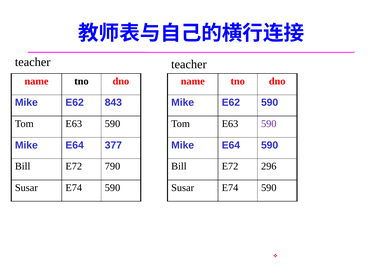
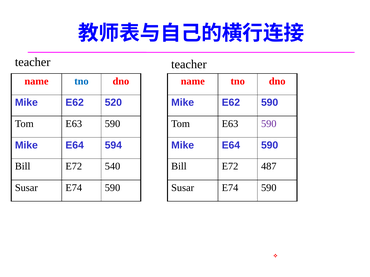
tno colour: black -> blue (81, 81)
843: 843 -> 520 (113, 103)
377: 377 -> 594 (113, 145)
790: 790 -> 540 (113, 167)
296: 296 -> 487 (269, 167)
